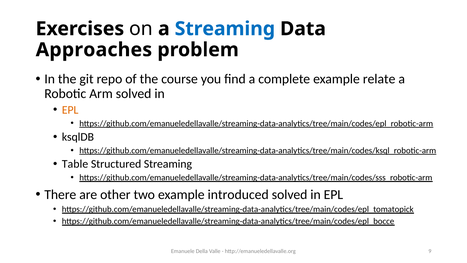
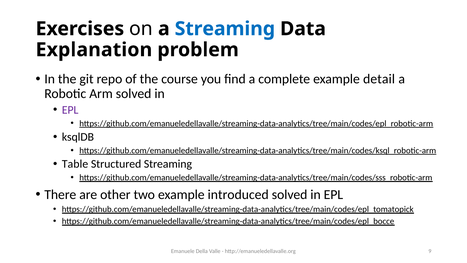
Approaches: Approaches -> Explanation (94, 50)
relate: relate -> detail (379, 79)
EPL colour: orange -> purple (70, 110)
